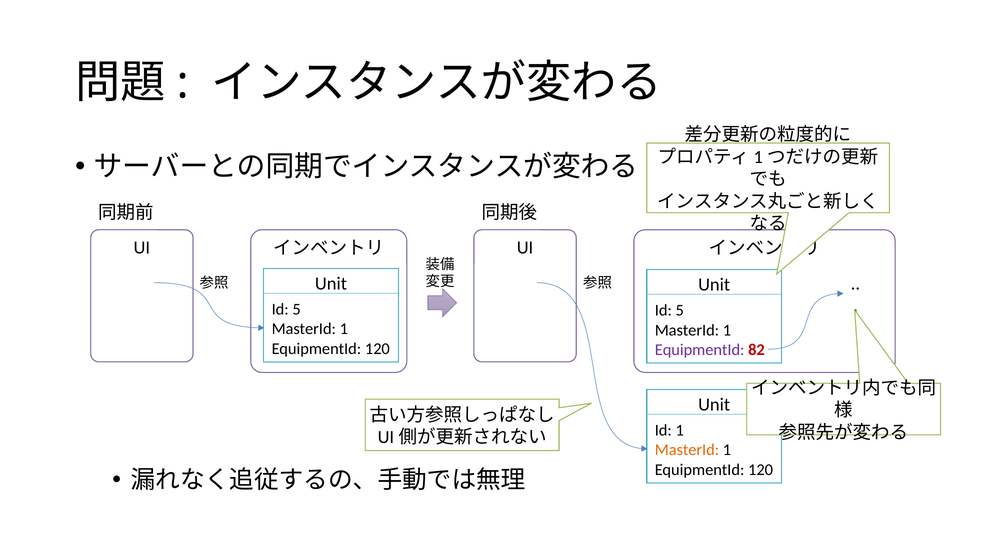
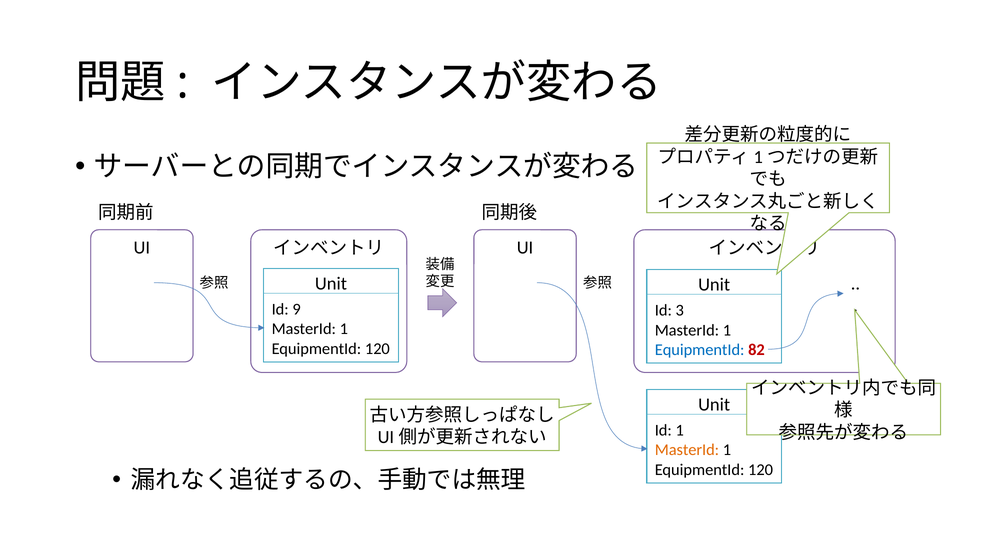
5: 5 -> 9 (297, 309)
5: 5 -> 3 (680, 310)
EquipmentId colour: purple -> blue (700, 350)
